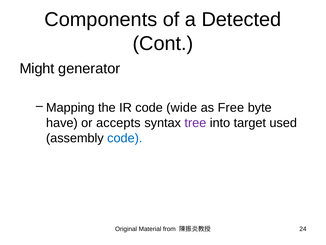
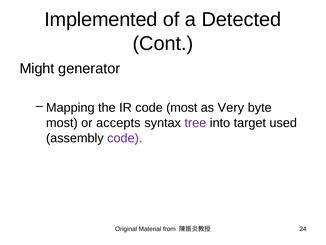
Components: Components -> Implemented (101, 20)
code wide: wide -> most (182, 107)
Free: Free -> Very (231, 107)
have: have -> most (62, 123)
code colour: blue -> purple (125, 138)
